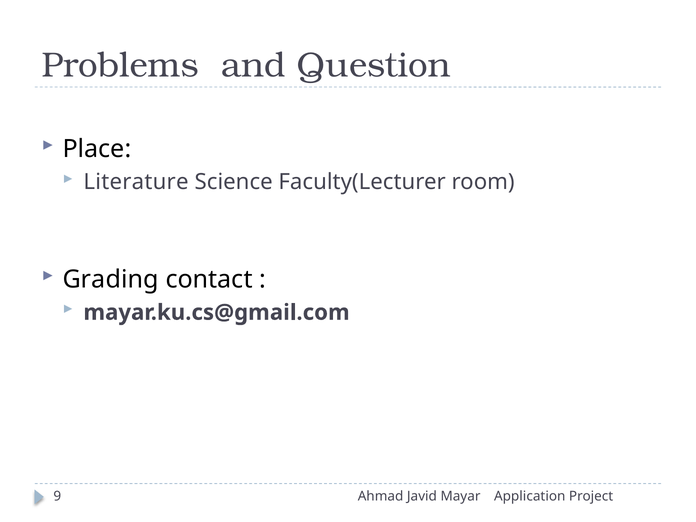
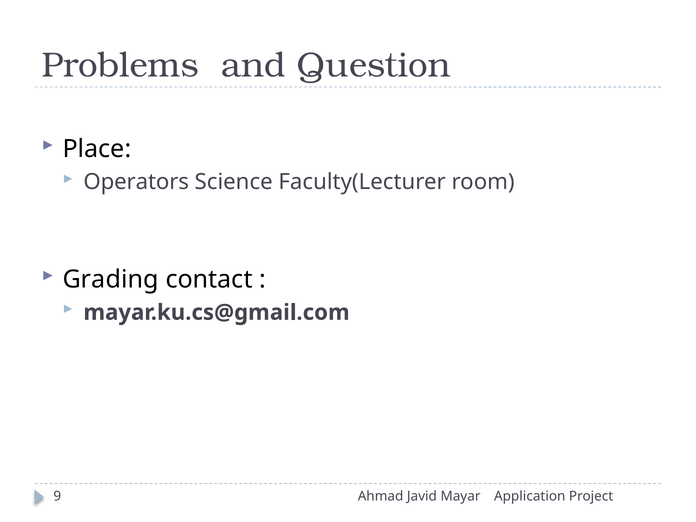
Literature: Literature -> Operators (136, 182)
